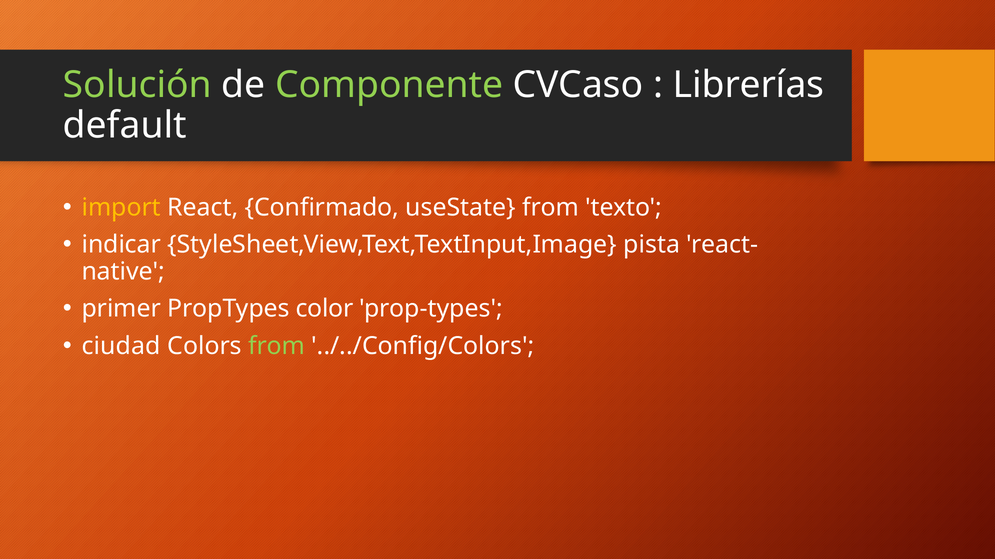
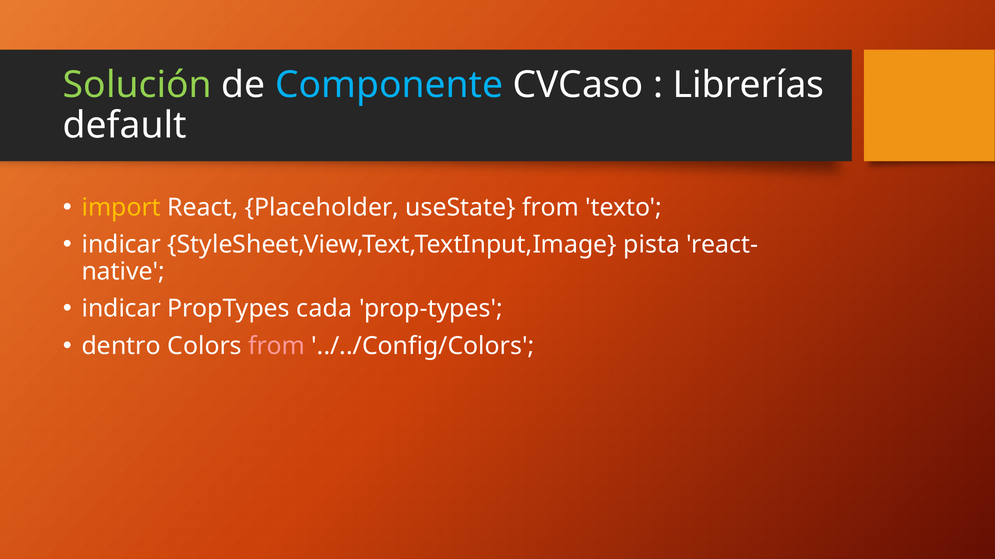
Componente colour: light green -> light blue (389, 85)
Confirmado: Confirmado -> Placeholder (322, 208)
primer: primer -> indicar (121, 309)
color: color -> cada (324, 309)
ciudad: ciudad -> dentro (121, 346)
from colour: light green -> pink (277, 346)
